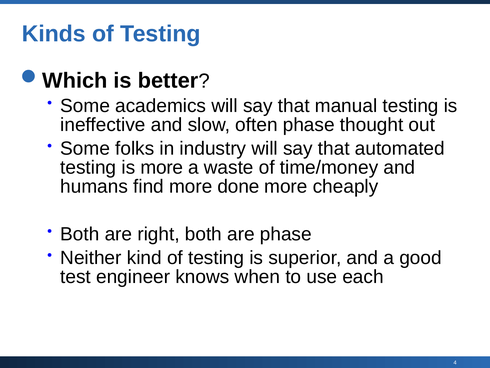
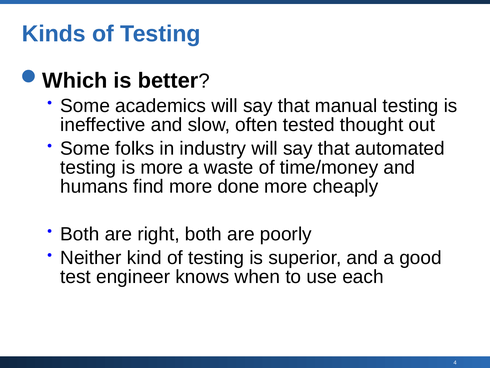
often phase: phase -> tested (309, 125)
are phase: phase -> poorly (286, 234)
